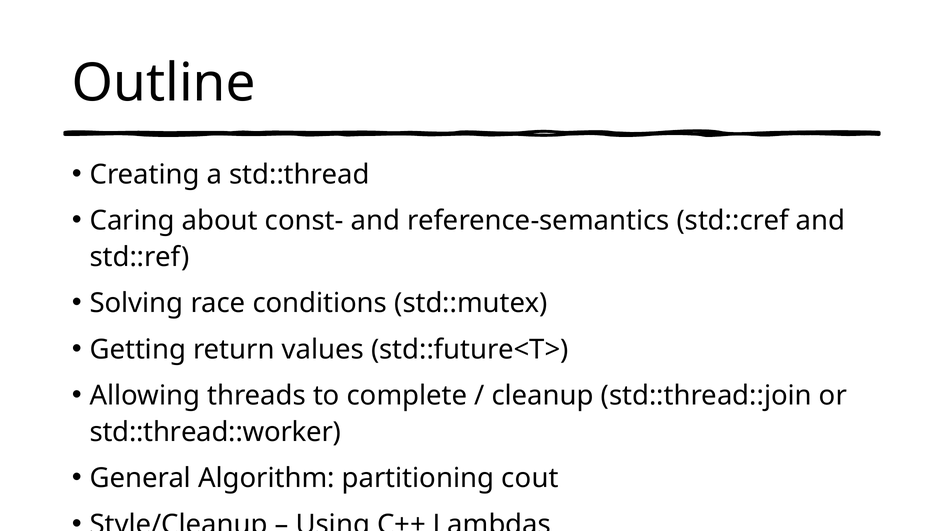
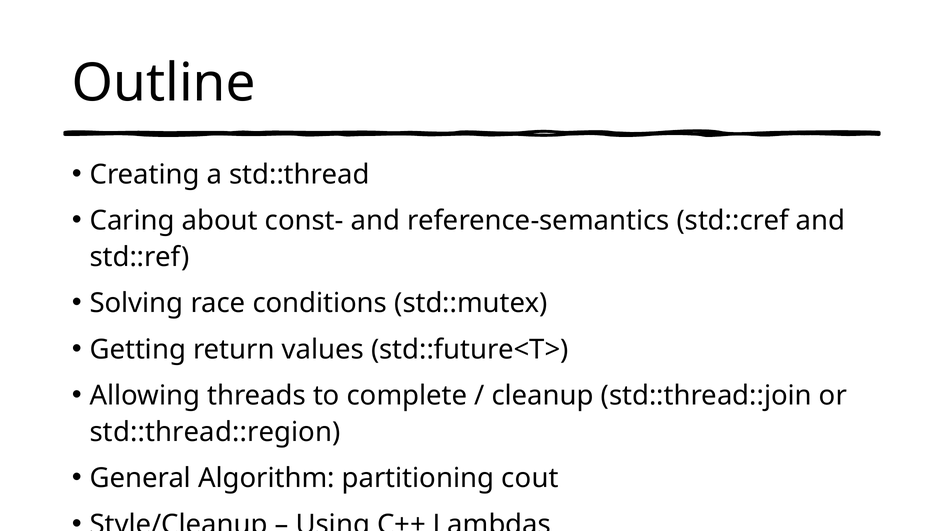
std::thread::worker: std::thread::worker -> std::thread::region (215, 432)
